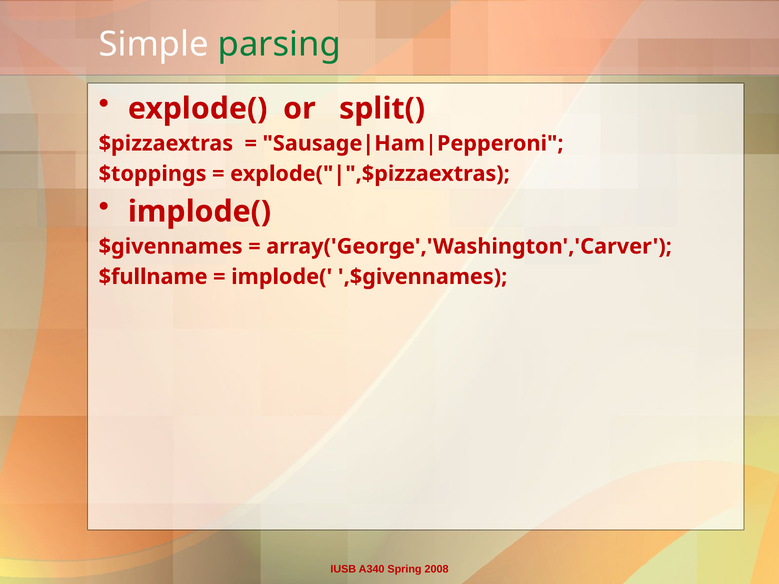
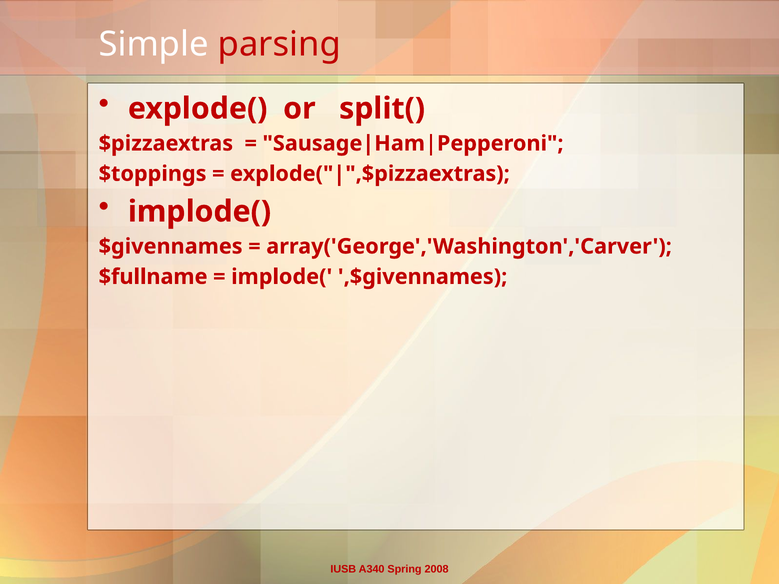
parsing colour: green -> red (279, 45)
